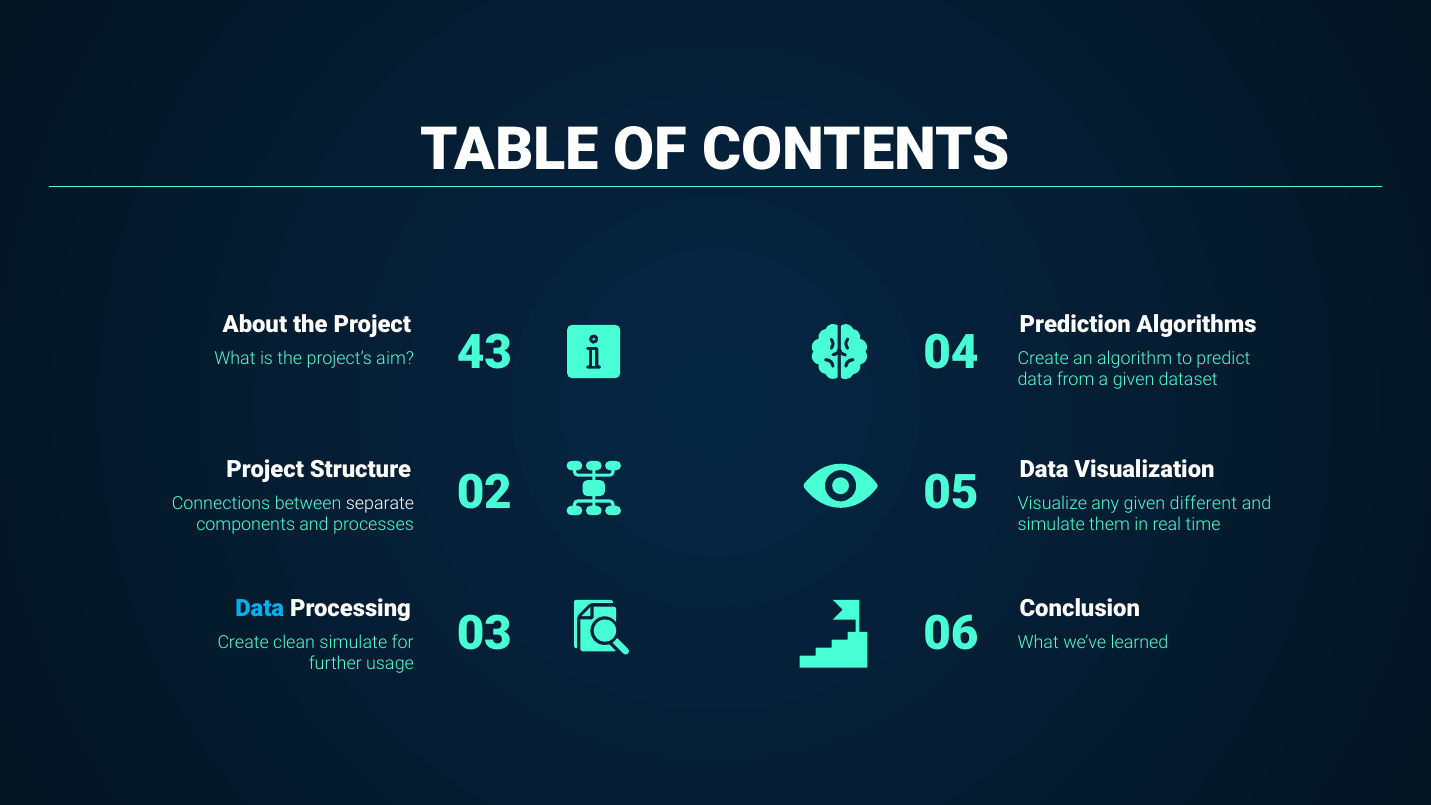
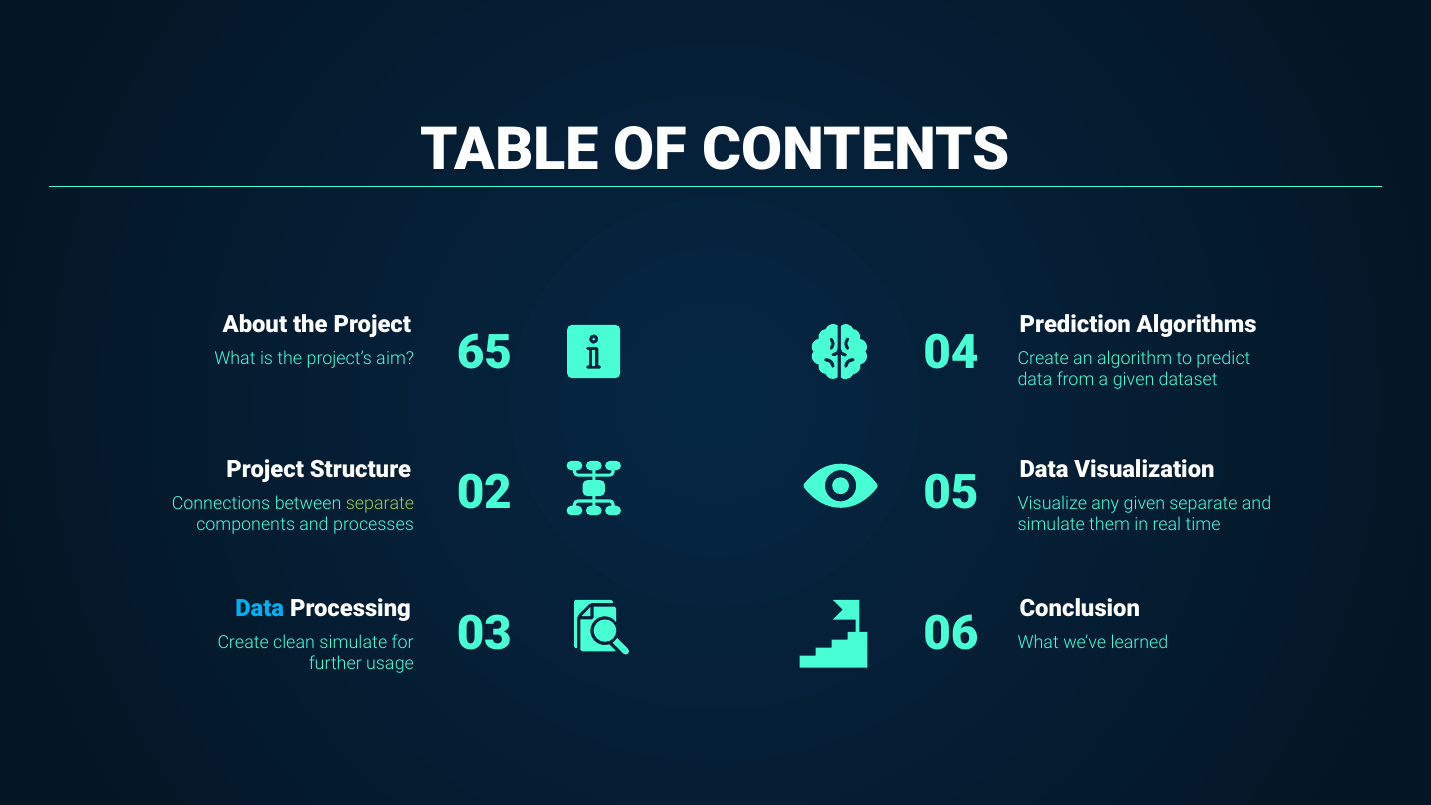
43: 43 -> 65 (484, 353)
separate colour: white -> light green (380, 503)
given different: different -> separate (1204, 503)
